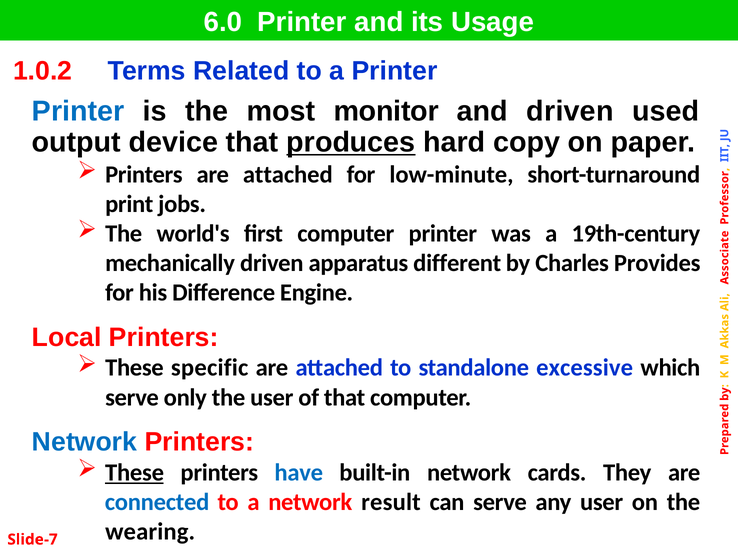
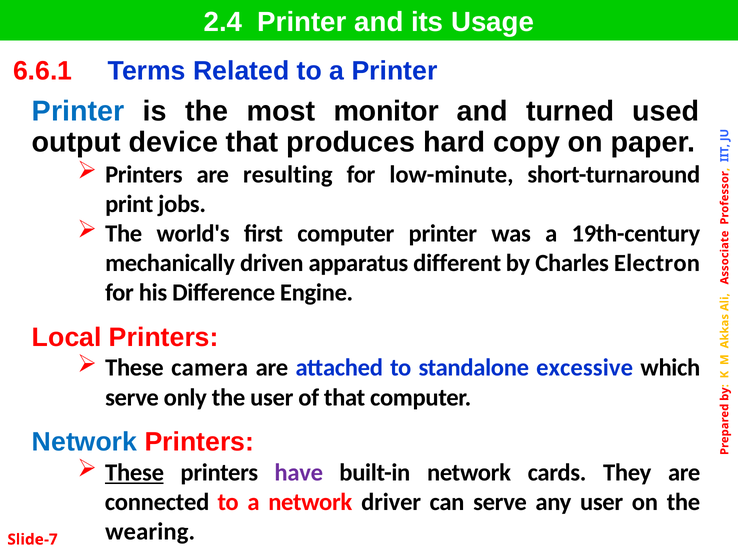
6.0: 6.0 -> 2.4 (223, 22)
1.0.2: 1.0.2 -> 6.6.1 (43, 71)
and driven: driven -> turned (570, 111)
produces underline: present -> none (351, 142)
Printers are attached: attached -> resulting (288, 174)
Provides: Provides -> Electron (657, 263)
specific: specific -> camera (210, 368)
have colour: blue -> purple (299, 472)
connected colour: blue -> black (157, 502)
result: result -> driver (391, 502)
